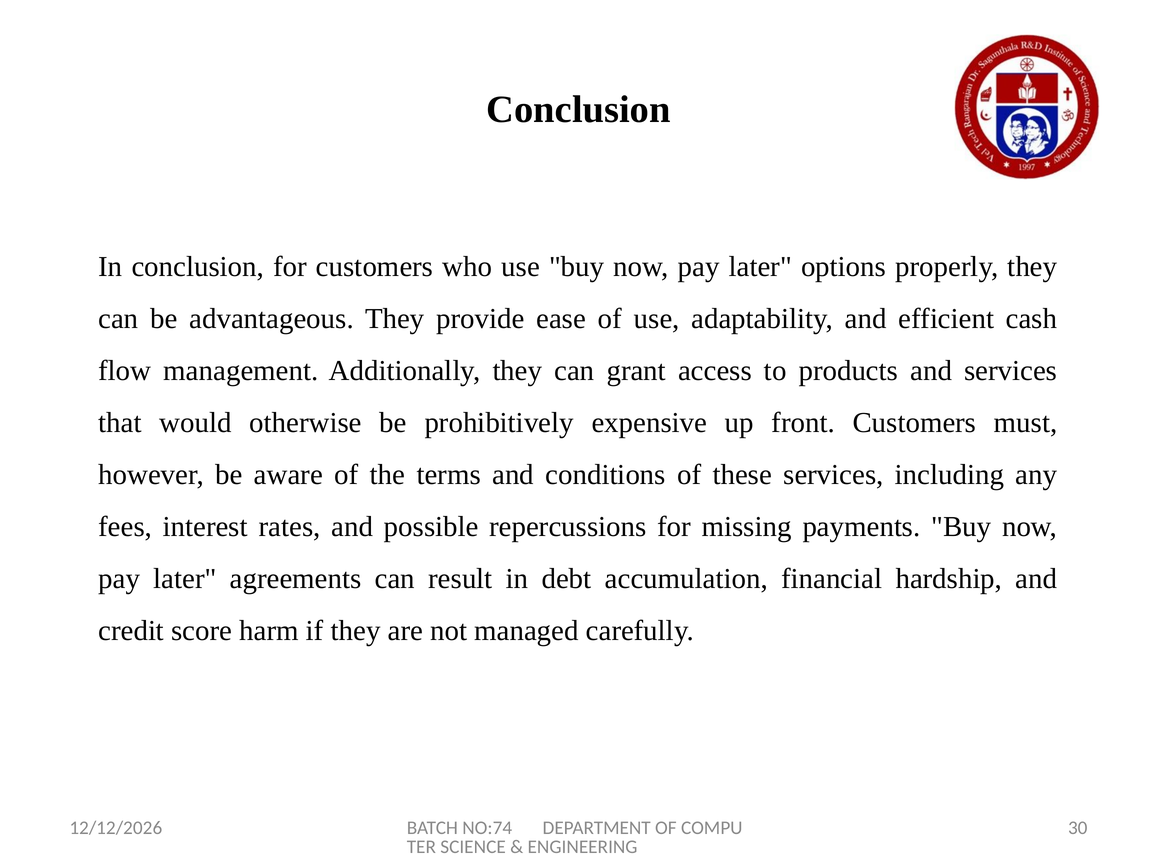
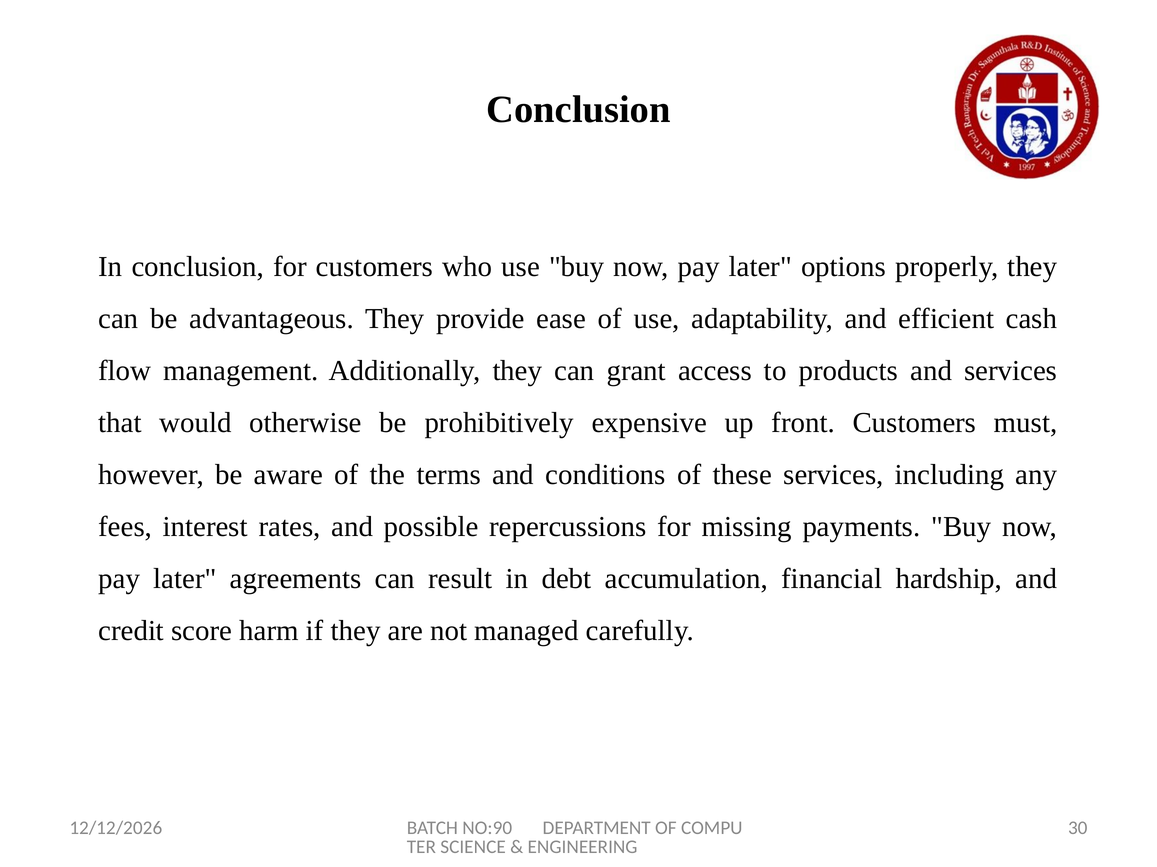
NO:74: NO:74 -> NO:90 (487, 829)
